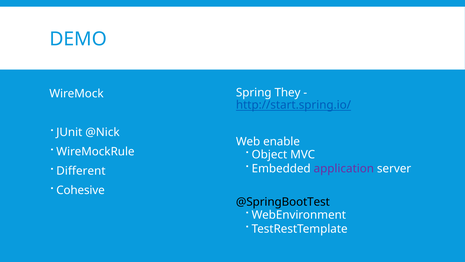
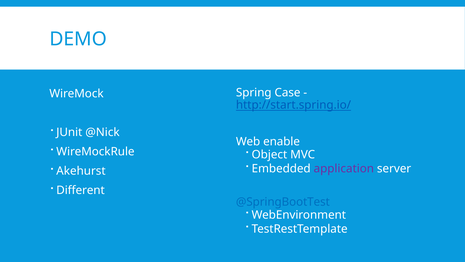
They: They -> Case (288, 92)
Different: Different -> Akehurst (81, 171)
Cohesive: Cohesive -> Different (81, 190)
@SpringBootTest colour: black -> blue (283, 202)
